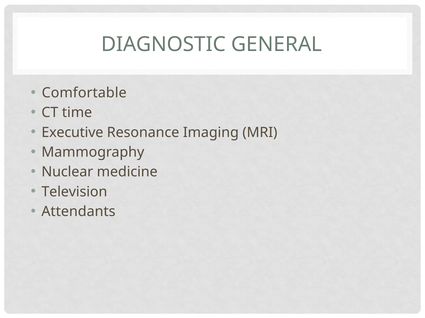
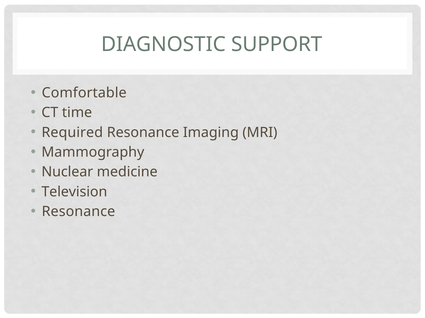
GENERAL: GENERAL -> SUPPORT (277, 45)
Executive: Executive -> Required (72, 133)
Attendants: Attendants -> Resonance (78, 212)
